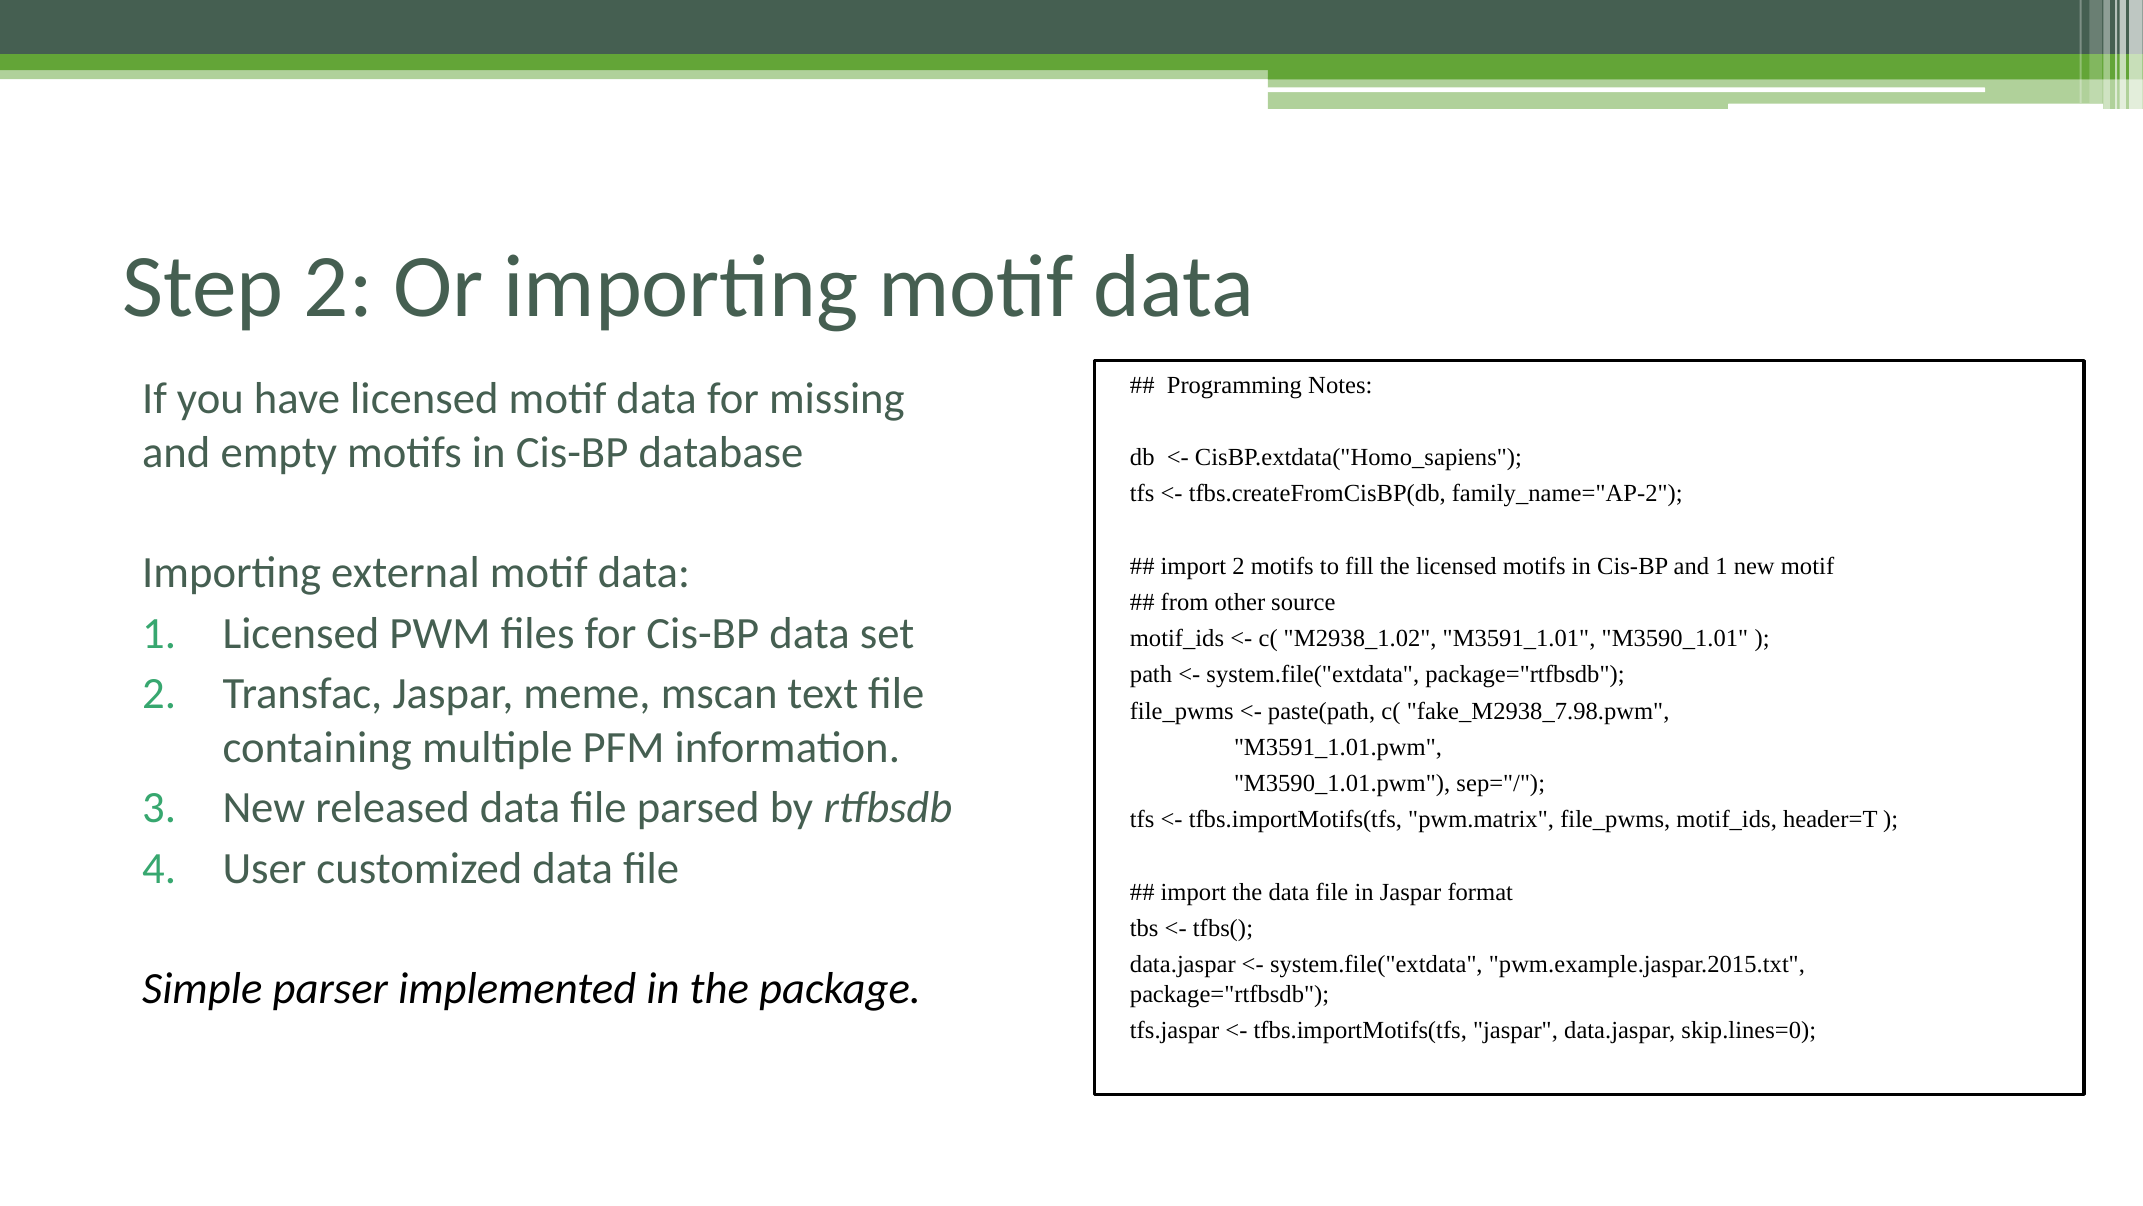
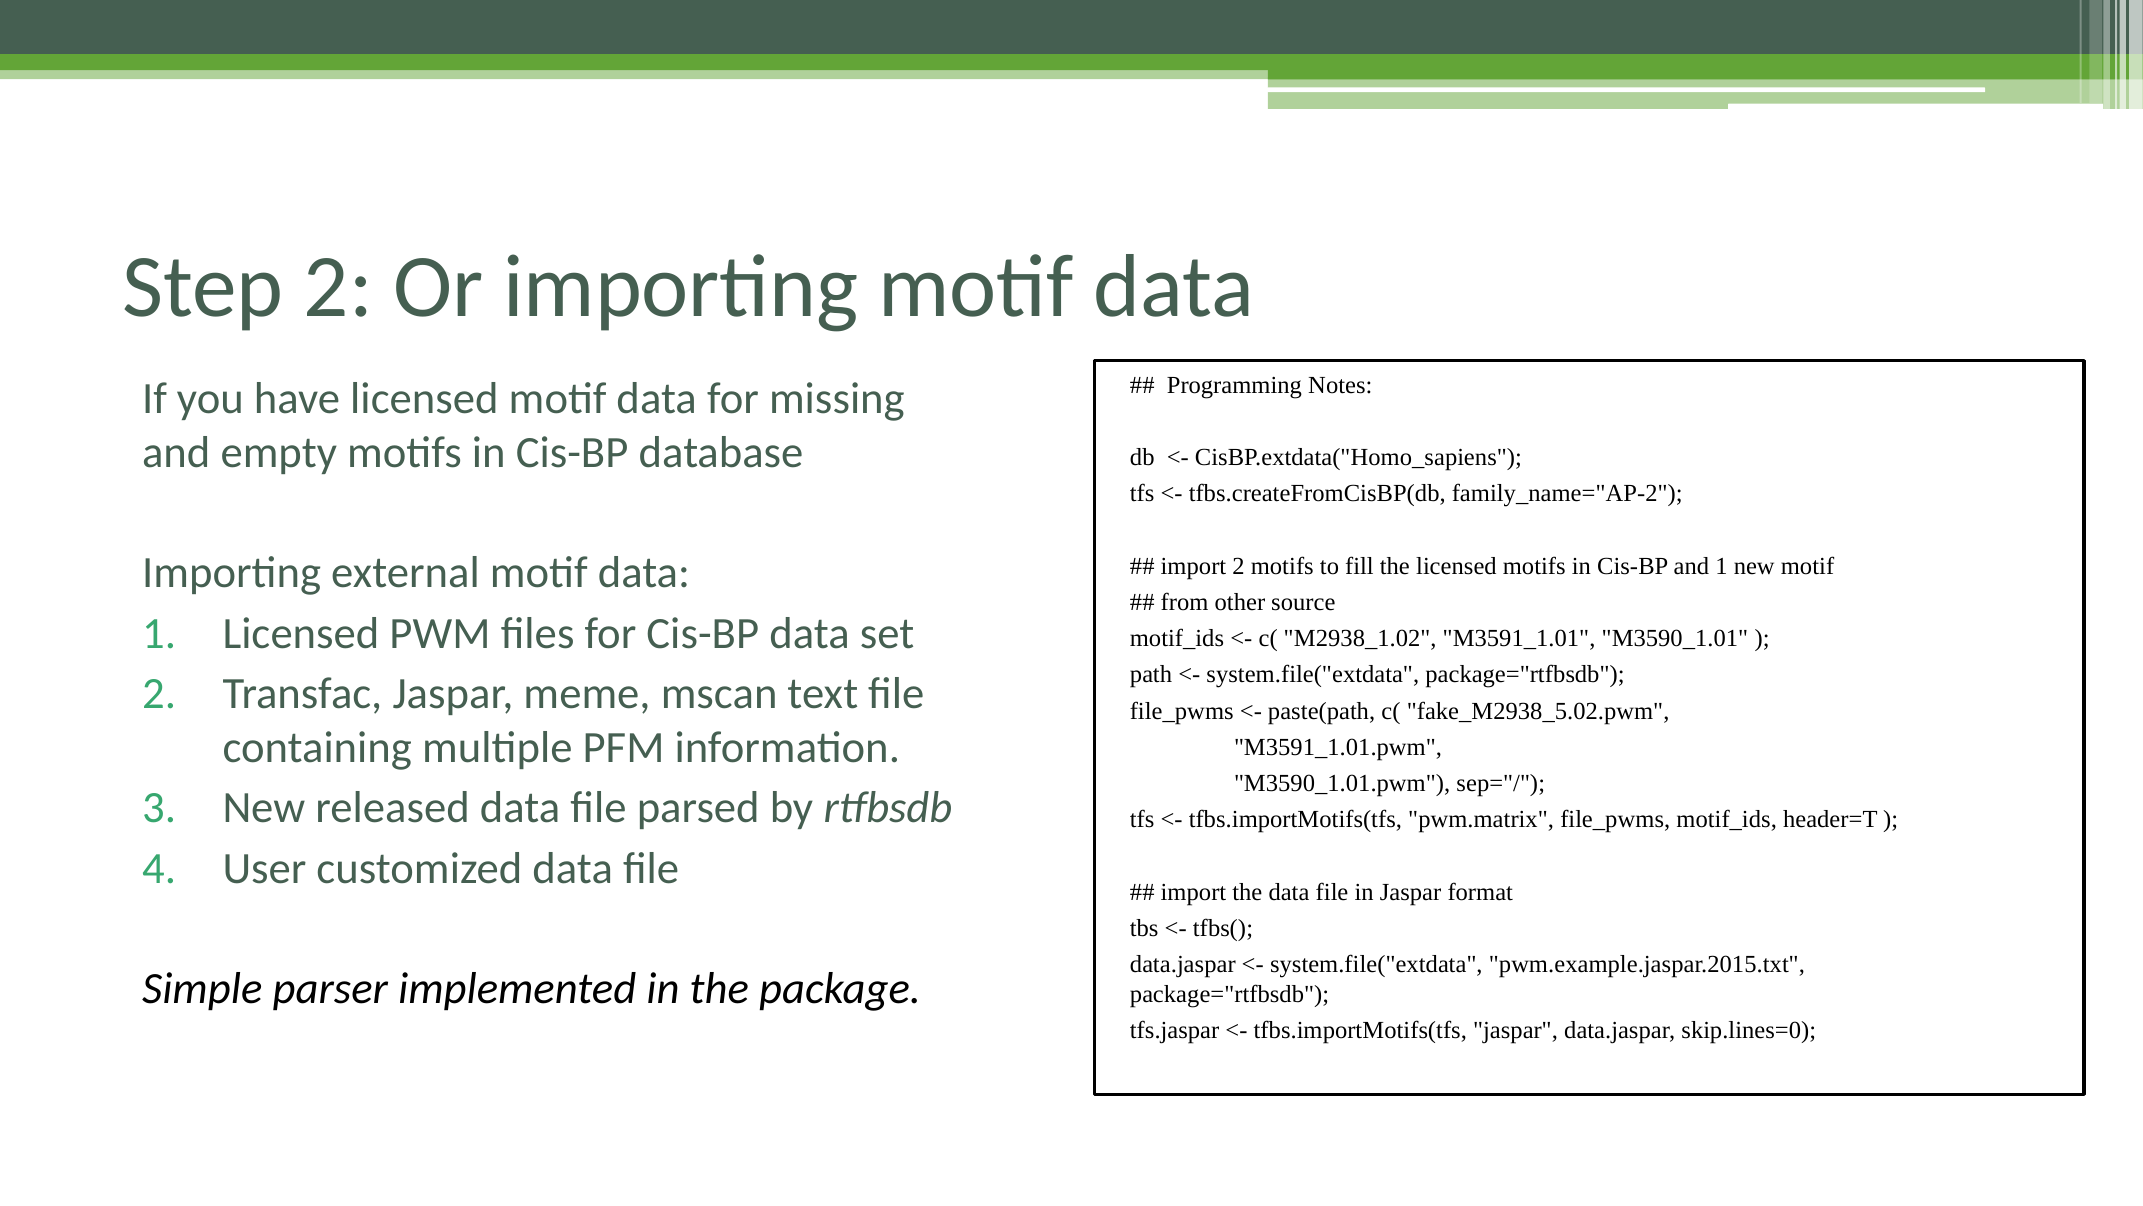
fake_M2938_7.98.pwm: fake_M2938_7.98.pwm -> fake_M2938_5.02.pwm (1538, 711)
